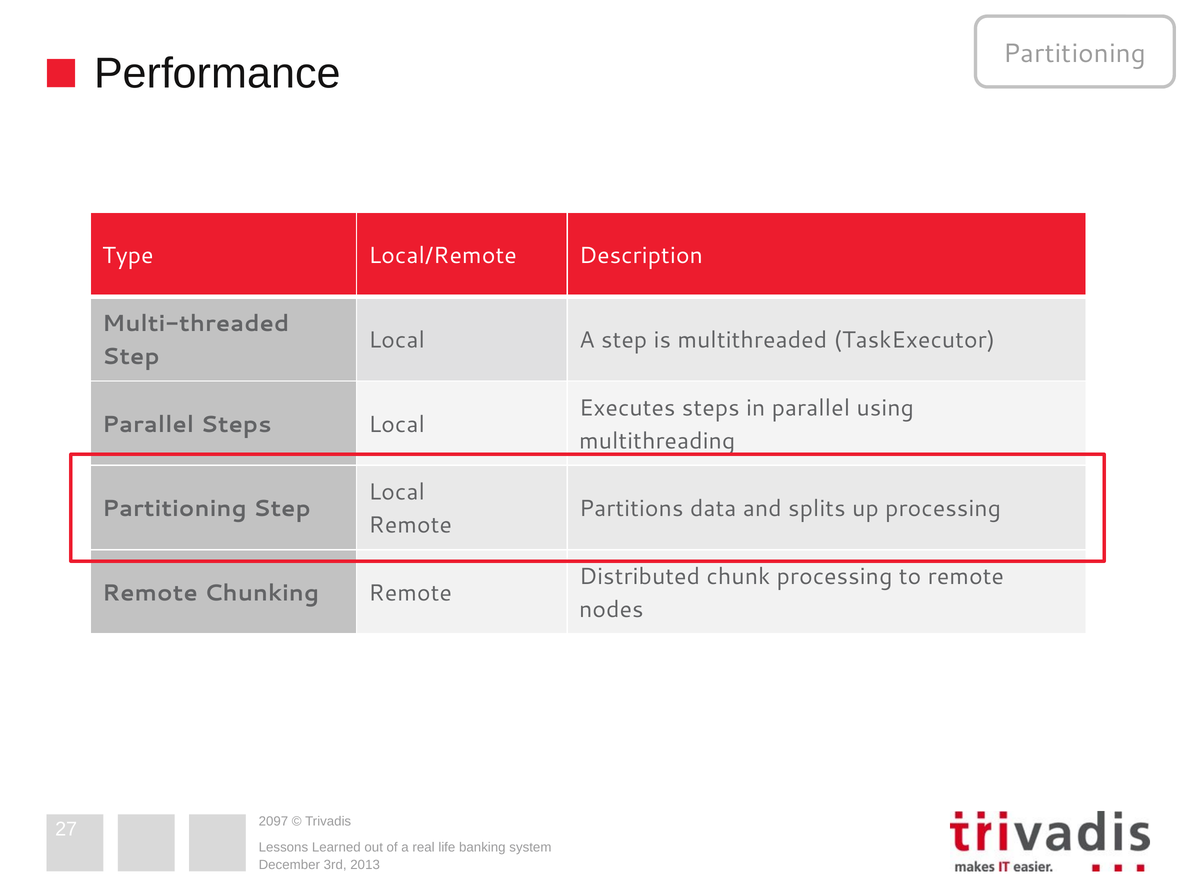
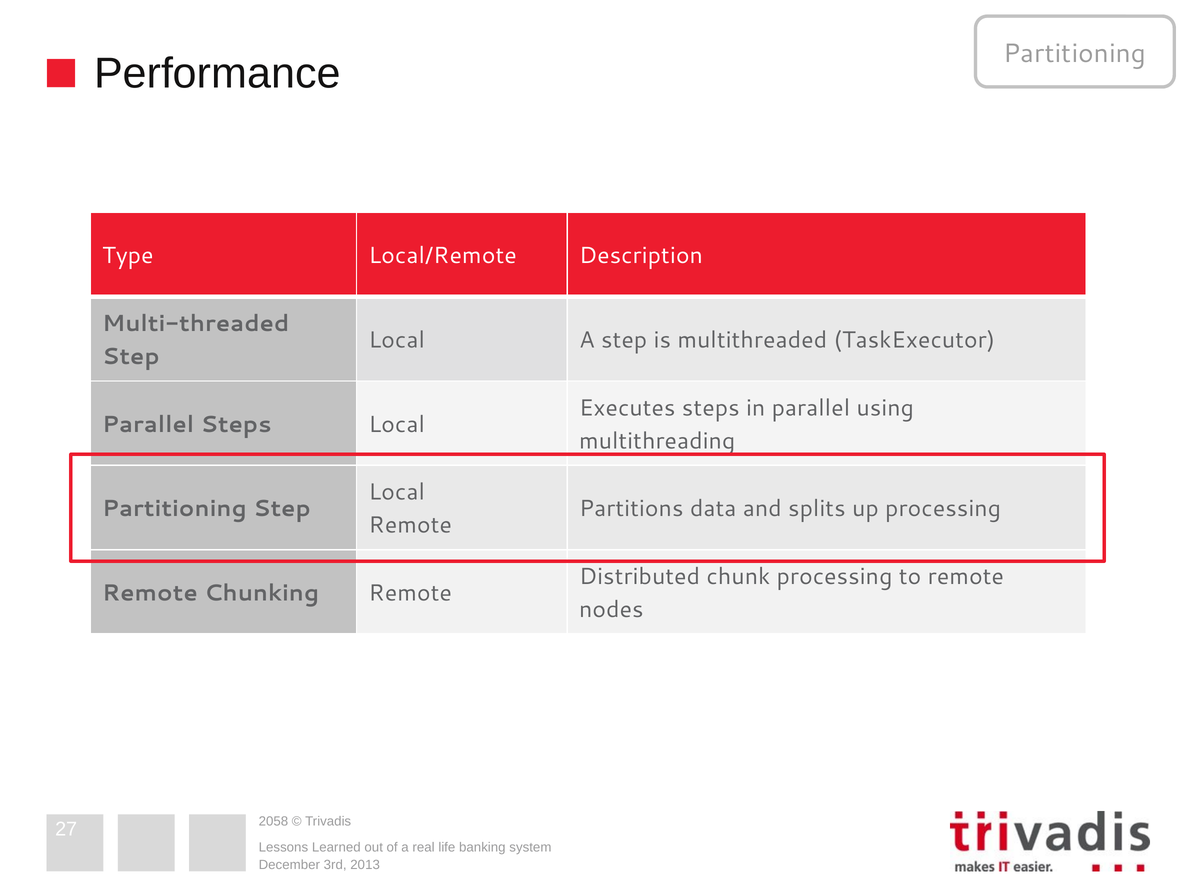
2097: 2097 -> 2058 (273, 821)
